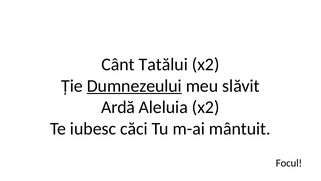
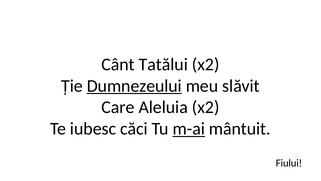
Ardă: Ardă -> Care (118, 107)
m-ai underline: none -> present (189, 128)
Focul: Focul -> Fiului (289, 163)
